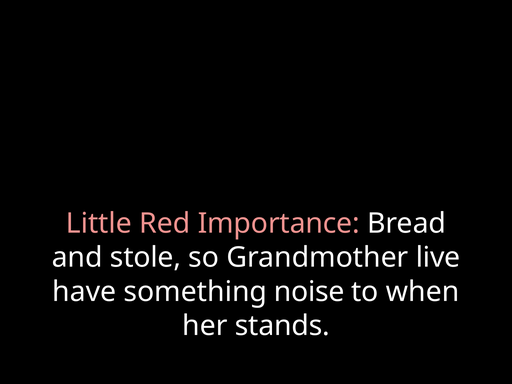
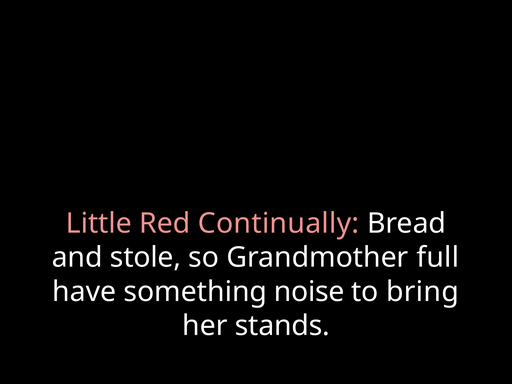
Importance: Importance -> Continually (279, 223)
live: live -> full (438, 258)
when: when -> bring (423, 292)
